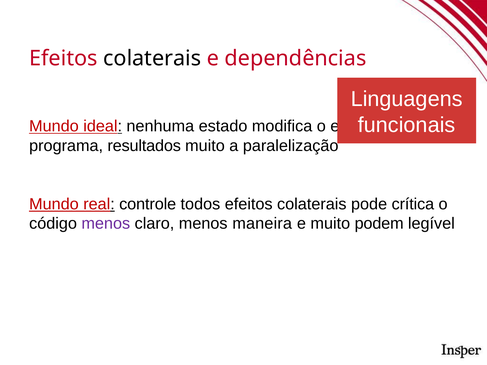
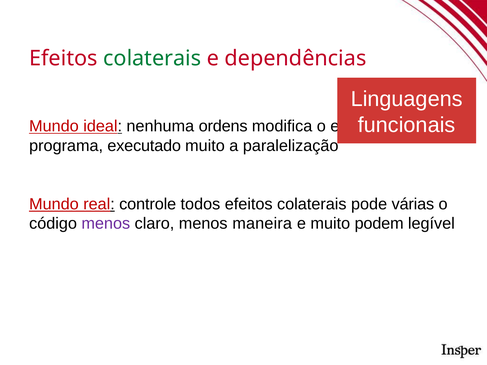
colaterais colour: black -> green (152, 59)
nenhuma estado: estado -> ordens (223, 126)
resultados: resultados -> executado (144, 146)
crítica: crítica -> várias (413, 204)
